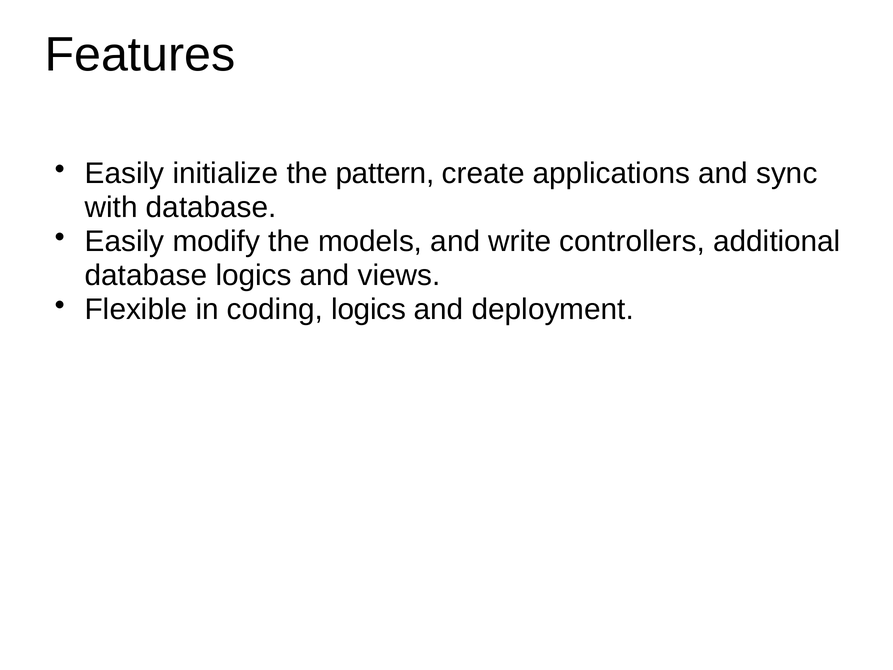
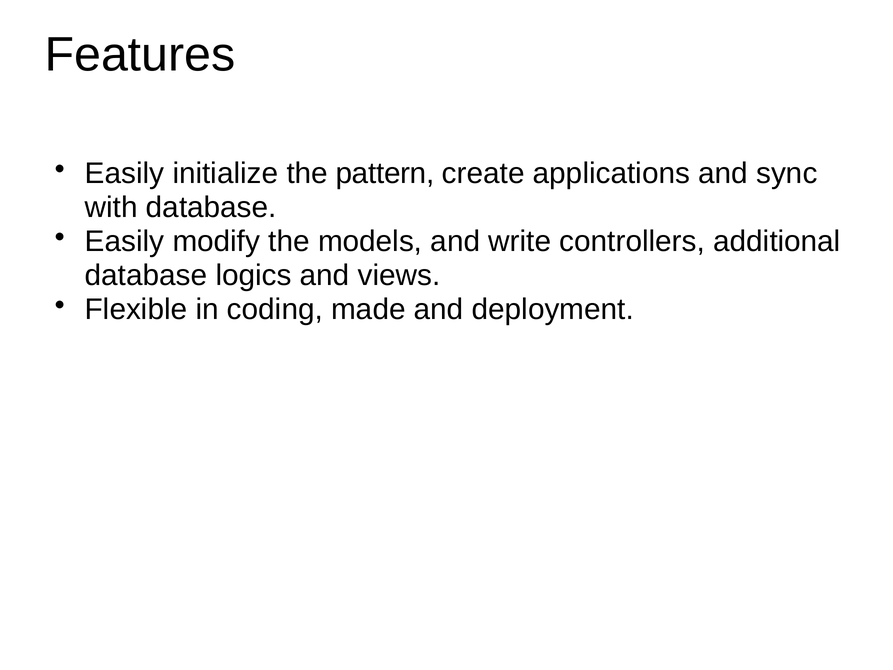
coding logics: logics -> made (368, 309)
